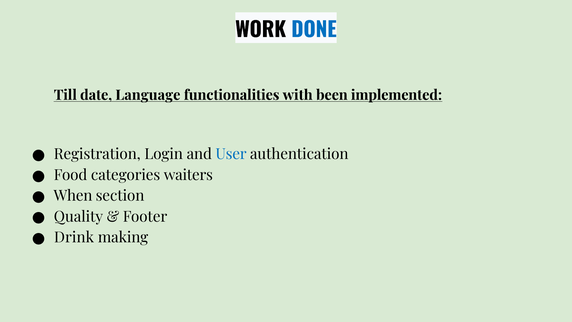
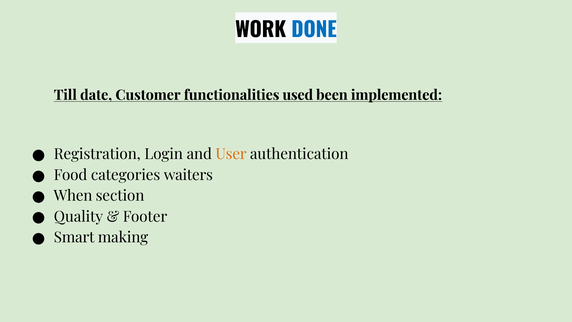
Language: Language -> Customer (148, 95)
with: with -> used (298, 95)
User colour: blue -> orange (231, 154)
Drink: Drink -> Smart (74, 237)
